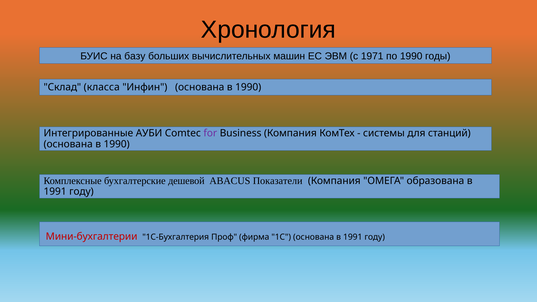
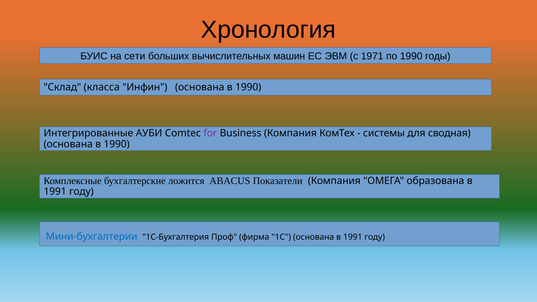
базу: базу -> сети (135, 56)
станций: станций -> сводная (449, 133)
дешевой: дешевой -> ложится (186, 181)
Мини-бухгалтерии colour: red -> blue (92, 237)
